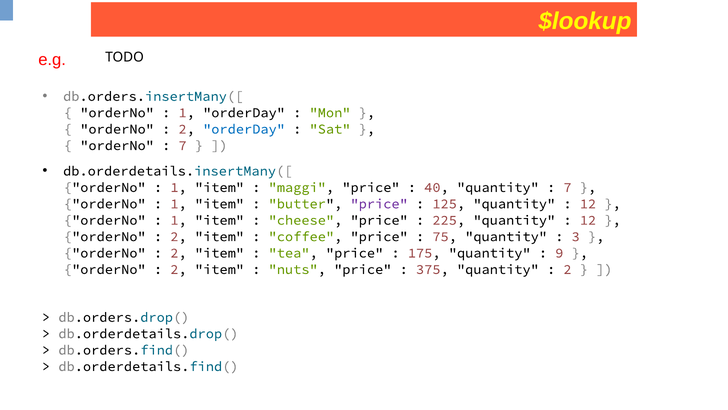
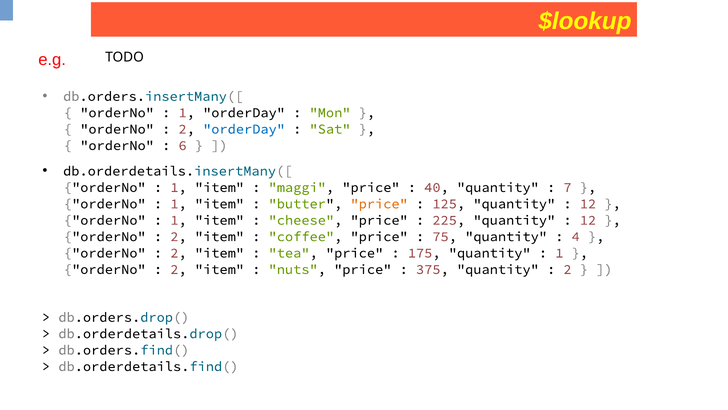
7: 7 -> 6 (183, 145)
price colour: purple -> orange (379, 204)
3: 3 -> 4 (576, 236)
9: 9 -> 1 (559, 253)
